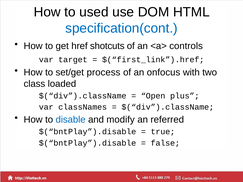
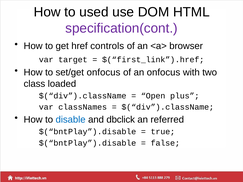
specification(cont colour: blue -> purple (121, 28)
shotcuts: shotcuts -> controls (107, 46)
controls: controls -> browser (186, 46)
set/get process: process -> onfocus (104, 73)
modify: modify -> dbclick (121, 120)
